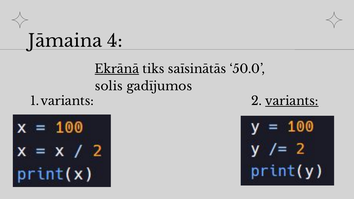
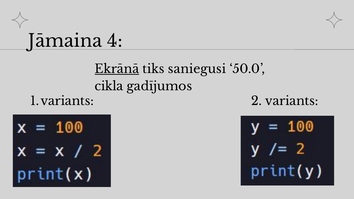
saīsinātās: saīsinātās -> saniegusi (197, 69)
solis: solis -> cikla (109, 86)
variants underline: present -> none (292, 101)
